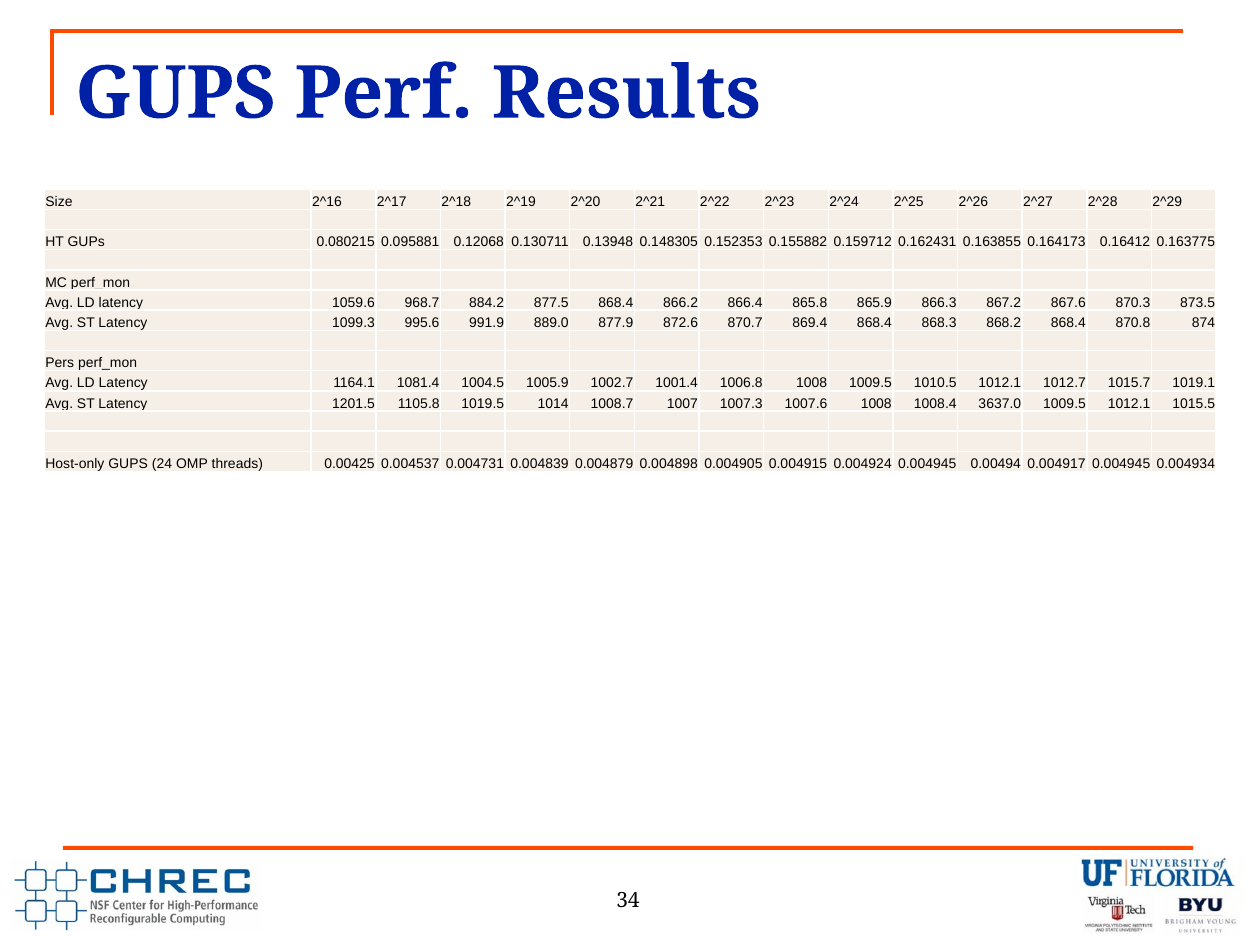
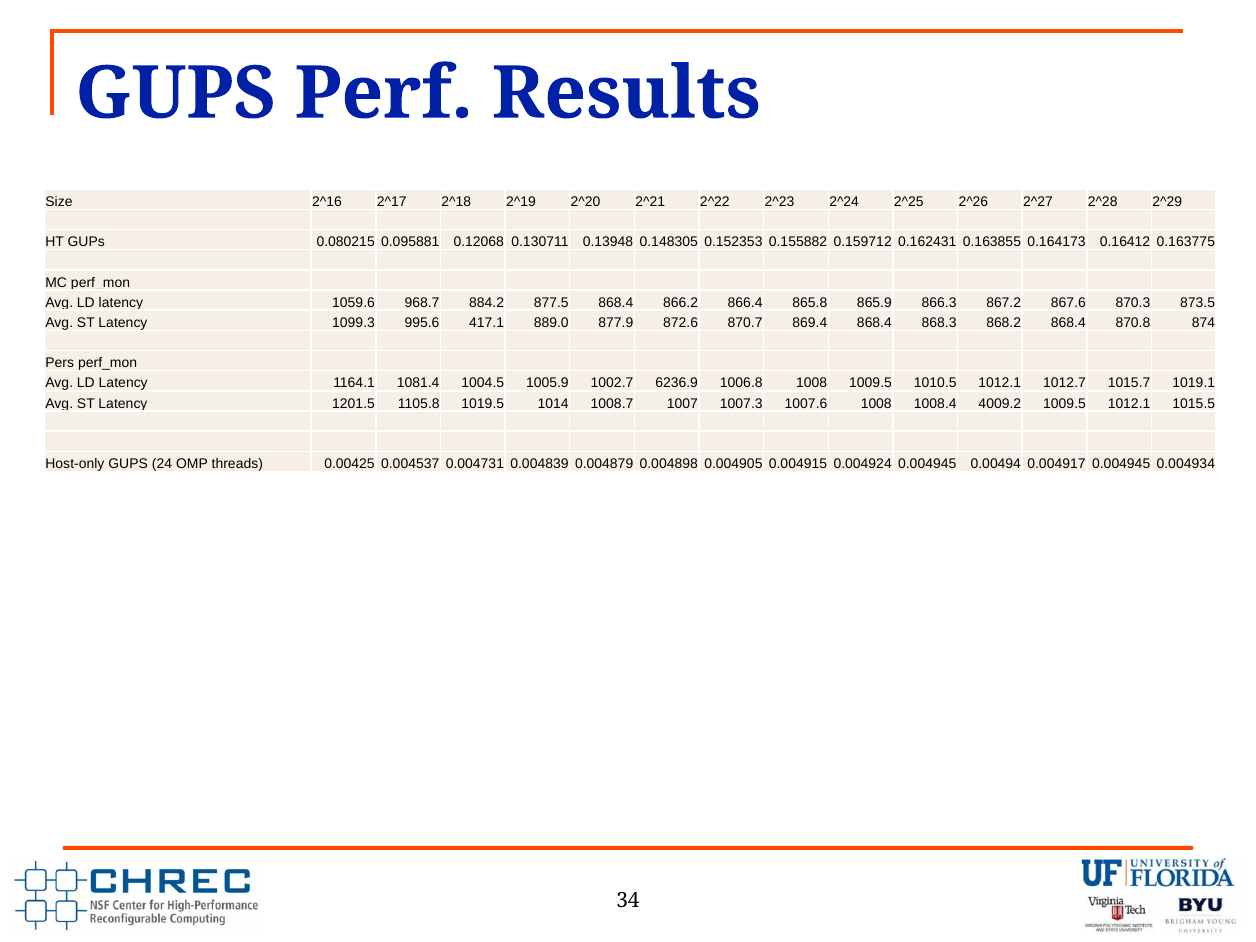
991.9: 991.9 -> 417.1 (487, 323)
1001.4: 1001.4 -> 6236.9 (677, 383)
3637.0: 3637.0 -> 4009.2 (1000, 403)
